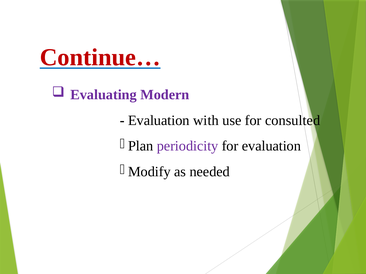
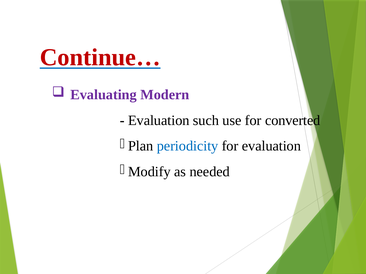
with: with -> such (206, 120)
consulted: consulted -> converted (293, 120)
periodicity colour: purple -> blue (188, 146)
